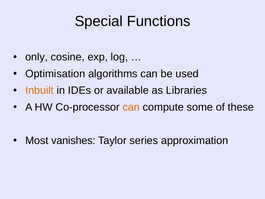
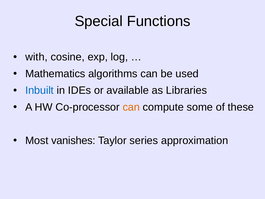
only: only -> with (36, 57)
Optimisation: Optimisation -> Mathematics (55, 74)
Inbuilt colour: orange -> blue (39, 90)
